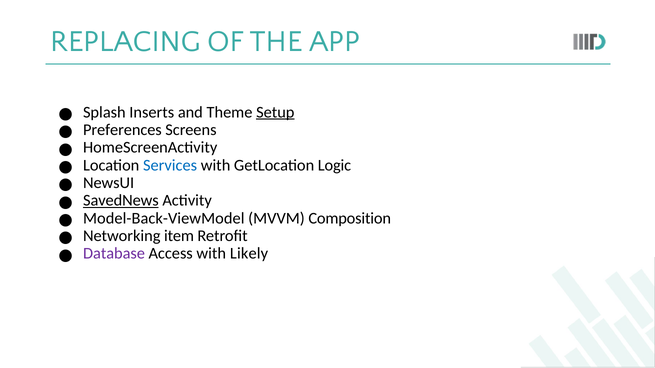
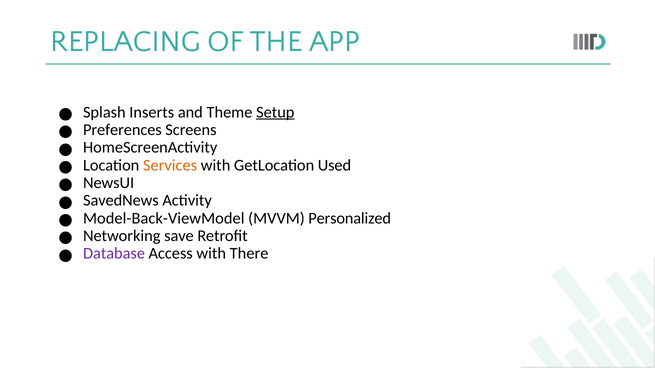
Services colour: blue -> orange (170, 165)
Logic: Logic -> Used (334, 165)
SavedNews underline: present -> none (121, 201)
Composition: Composition -> Personalized (350, 218)
item: item -> save (179, 236)
Likely: Likely -> There (249, 254)
